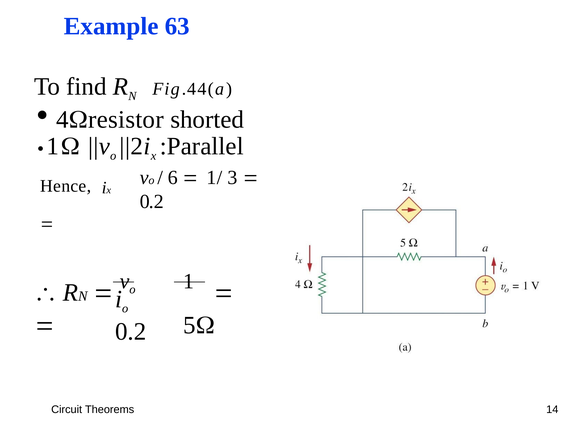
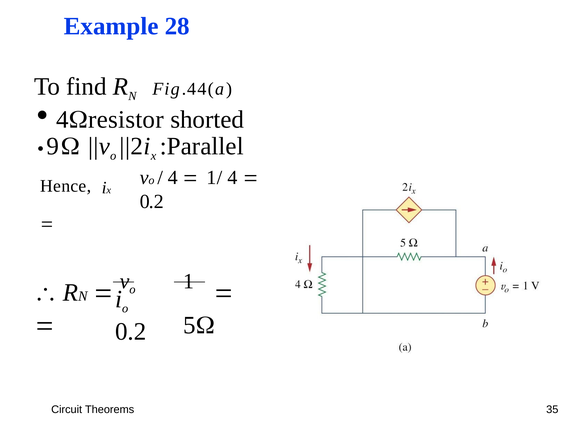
63: 63 -> 28 (177, 26)
1: 1 -> 9 (53, 146)
6: 6 -> 4 (173, 178)
1/ 3: 3 -> 4 (232, 178)
14: 14 -> 35 (552, 409)
